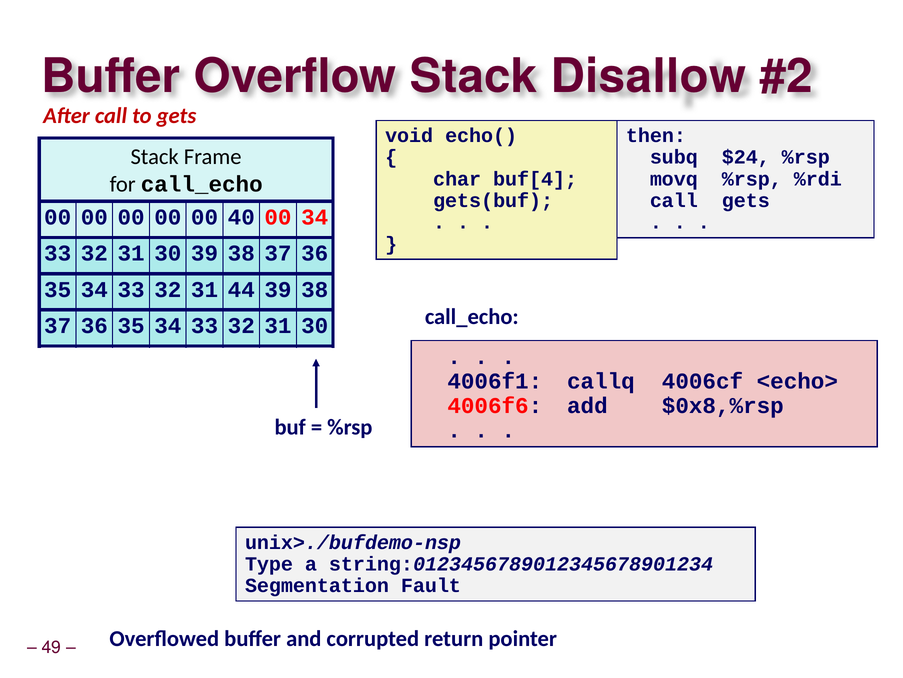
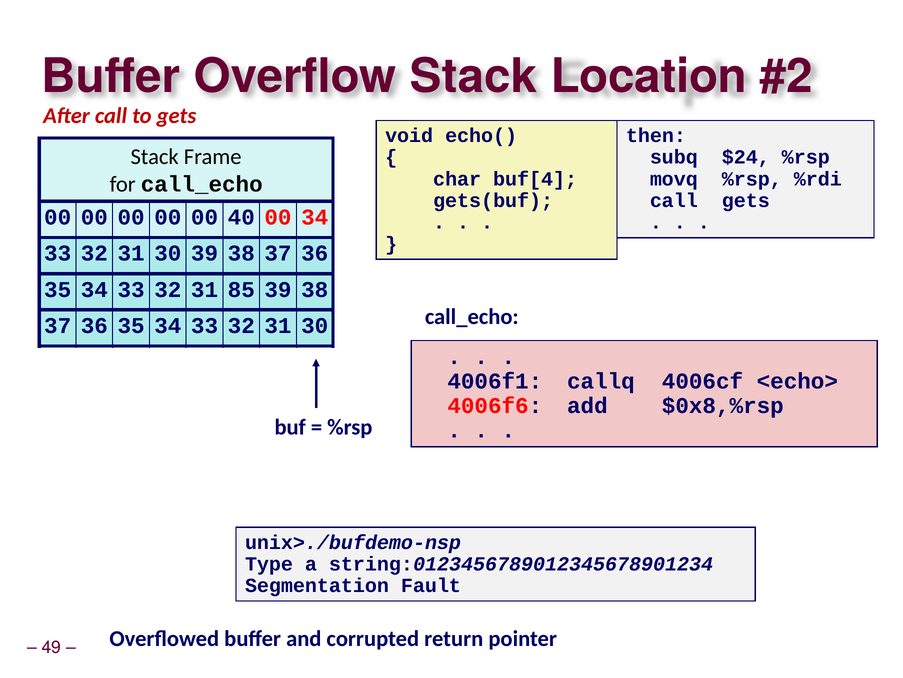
Disallow: Disallow -> Location (649, 76)
44: 44 -> 85 (241, 289)
